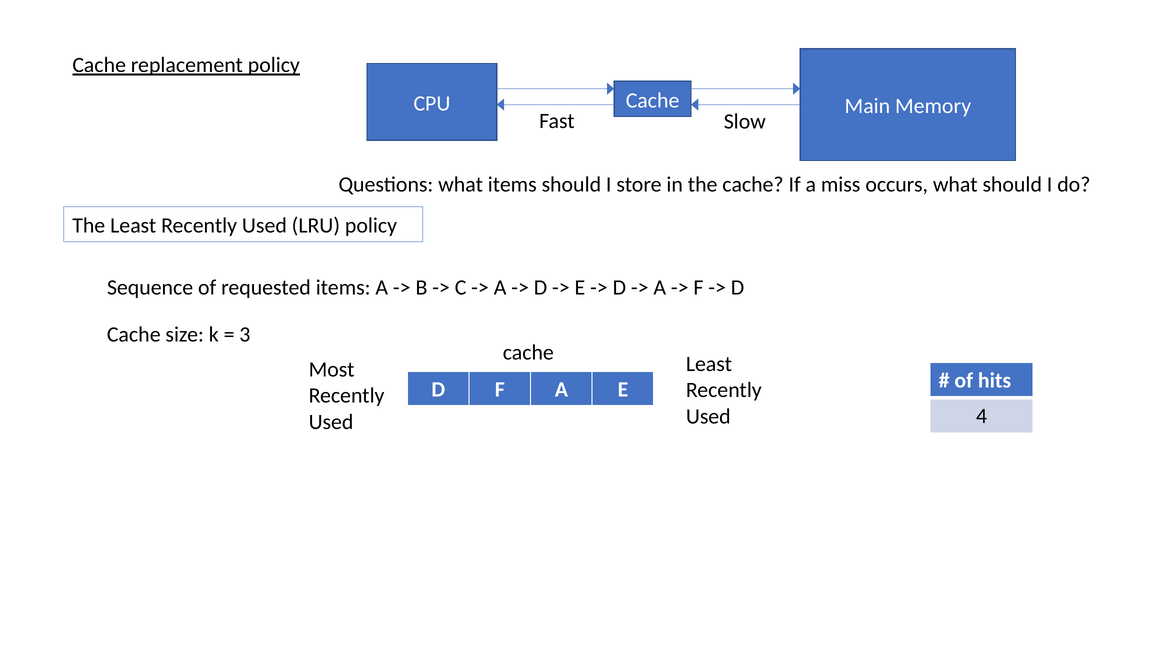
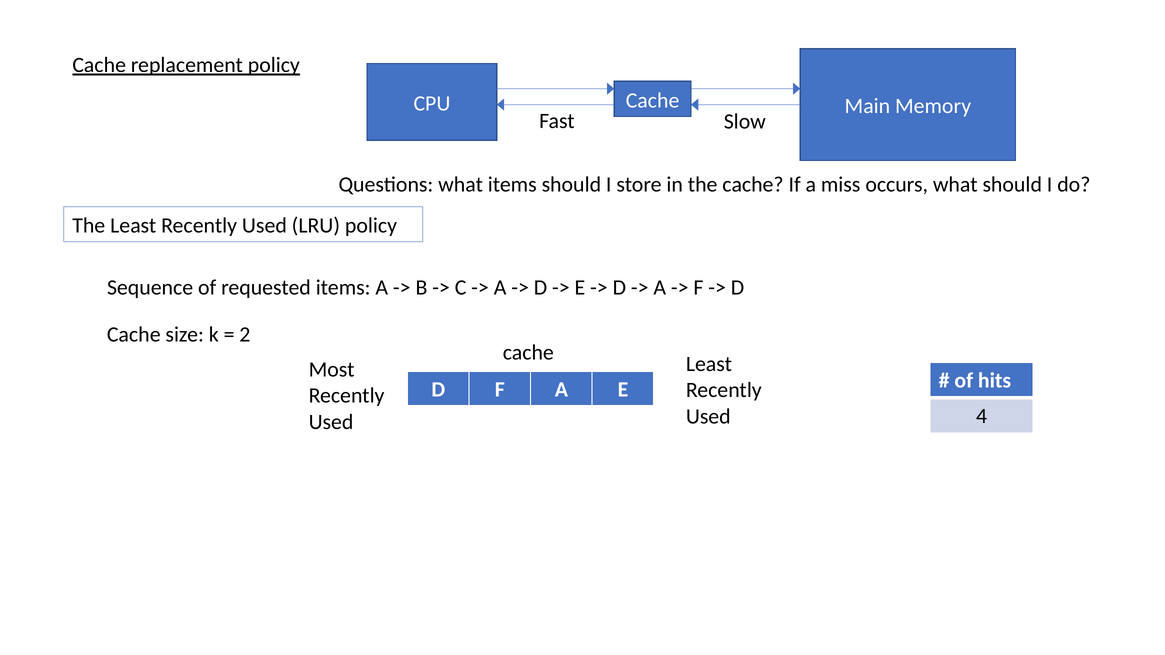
3: 3 -> 2 (245, 335)
